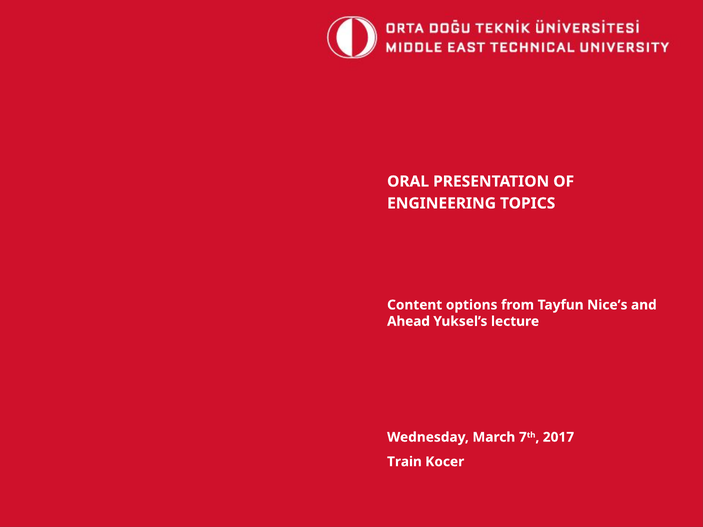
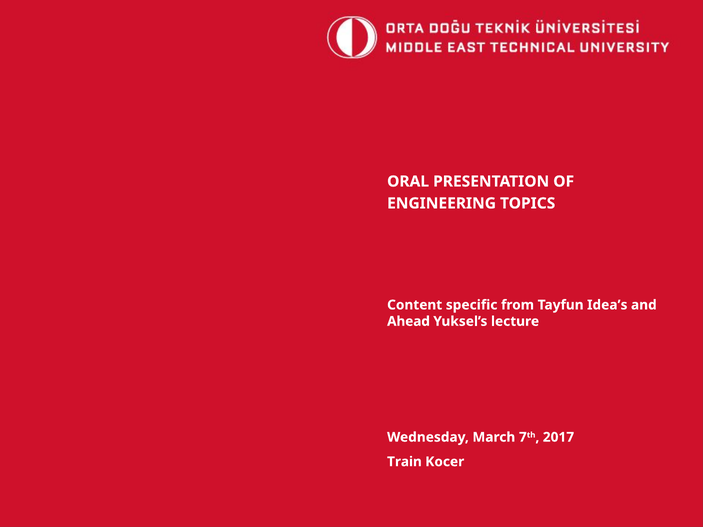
options: options -> specific (472, 305)
Nice’s: Nice’s -> Idea’s (607, 305)
